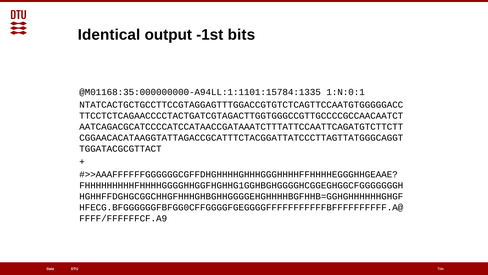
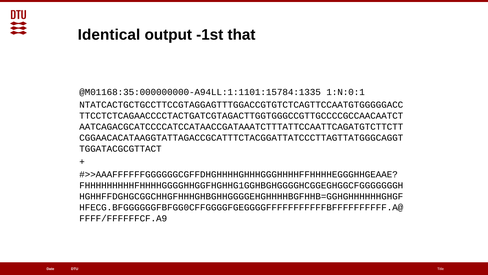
bits: bits -> that (241, 35)
